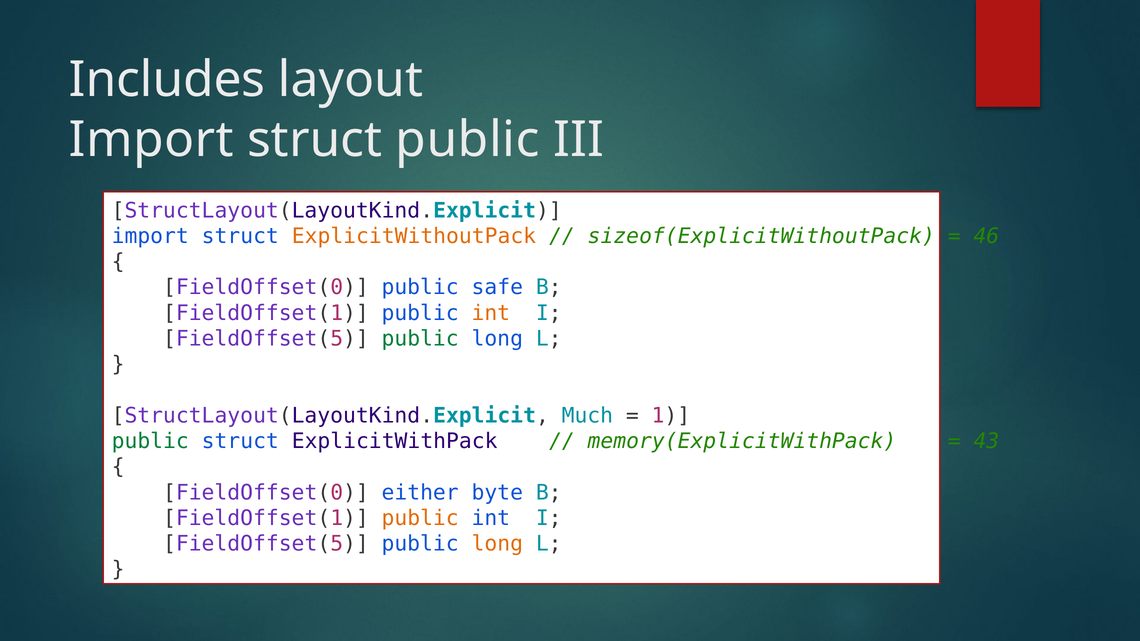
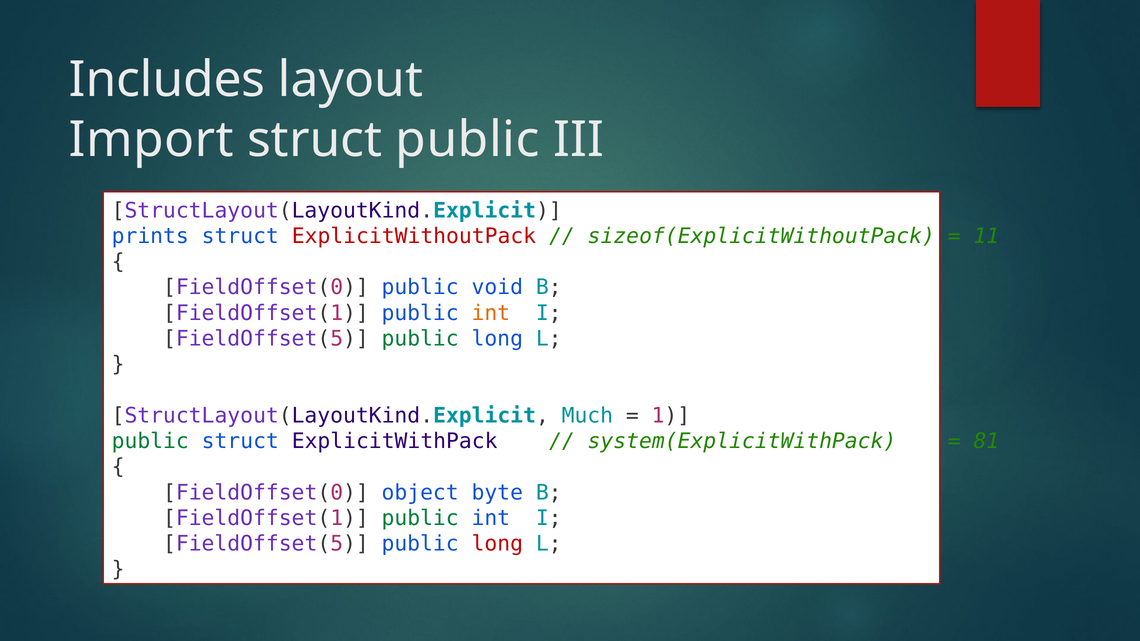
import: import -> prints (150, 236)
ExplicitWithoutPack colour: orange -> red (414, 236)
46: 46 -> 11 (986, 236)
safe: safe -> void (497, 287)
memory(ExplicitWithPack: memory(ExplicitWithPack -> system(ExplicitWithPack (742, 441)
43: 43 -> 81 (986, 441)
either: either -> object (420, 493)
public colour: orange -> green (420, 518)
long colour: orange -> red (497, 544)
